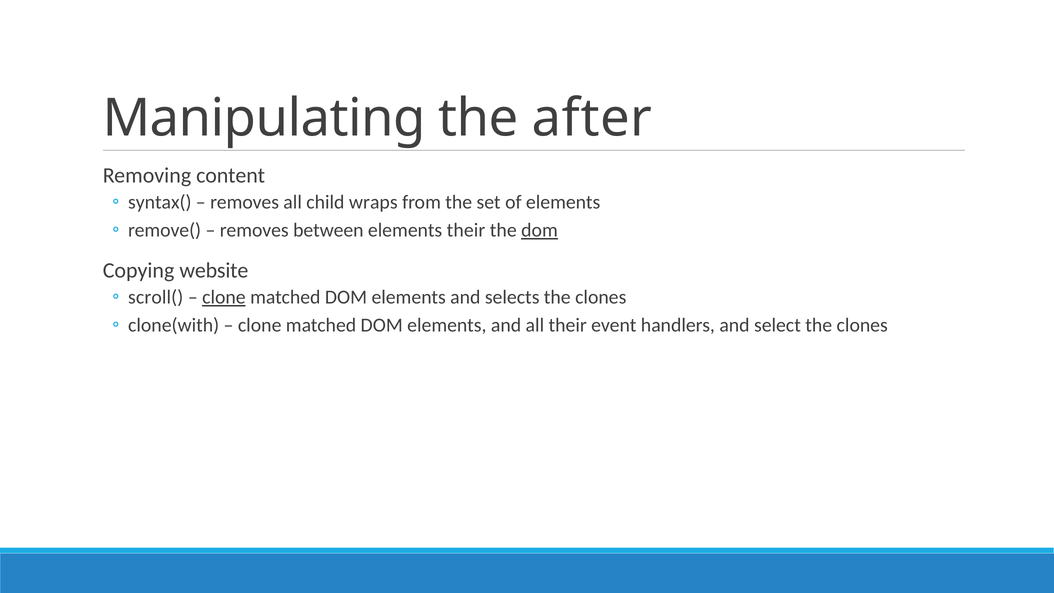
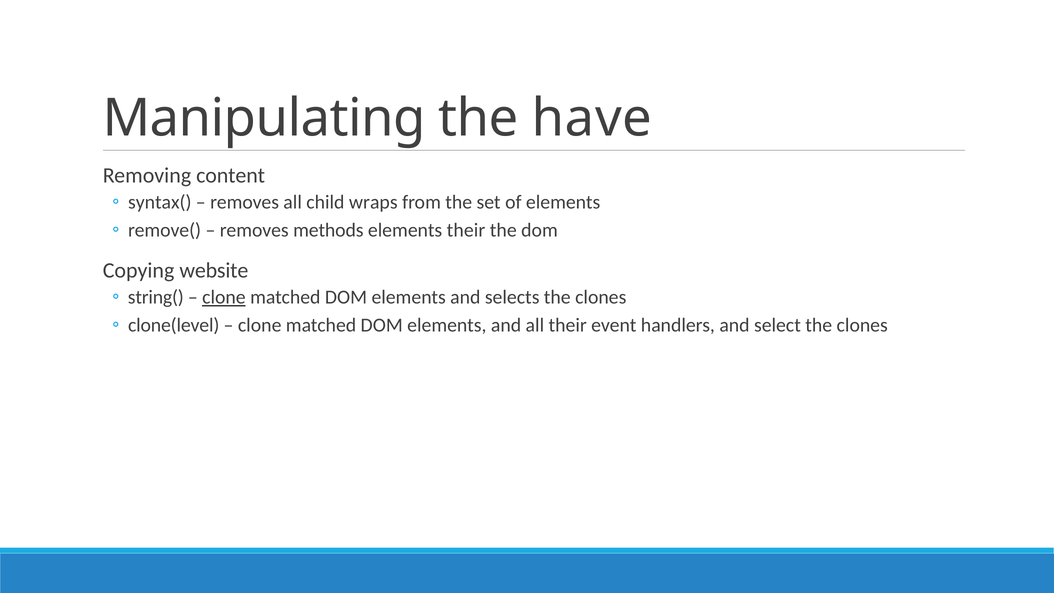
after: after -> have (592, 118)
between: between -> methods (328, 230)
dom underline: present -> none (539, 230)
scroll(: scroll( -> string( (156, 297)
clone(with: clone(with -> clone(level (174, 325)
